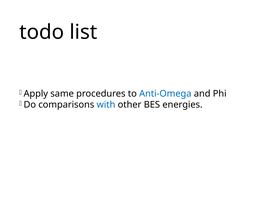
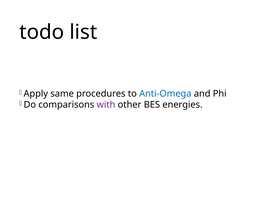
with colour: blue -> purple (106, 105)
